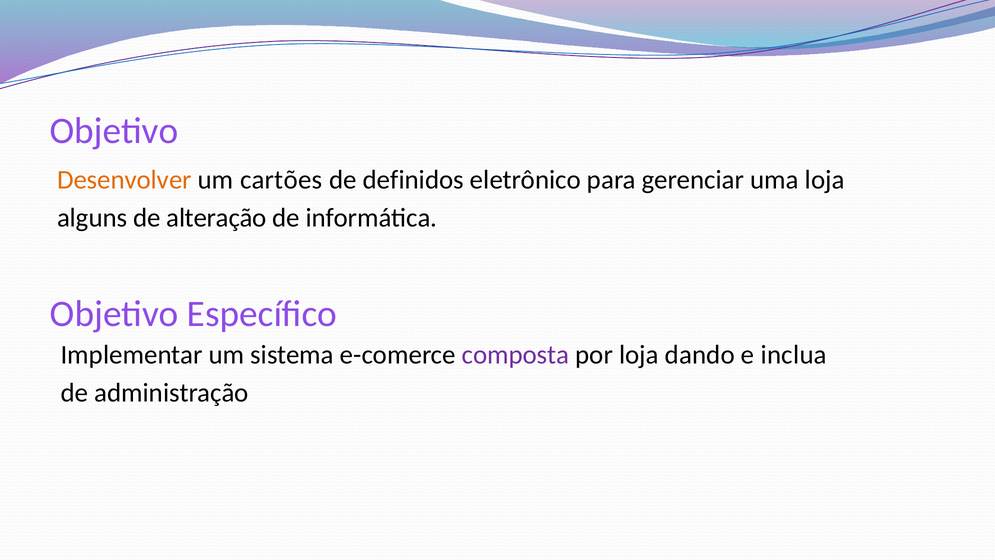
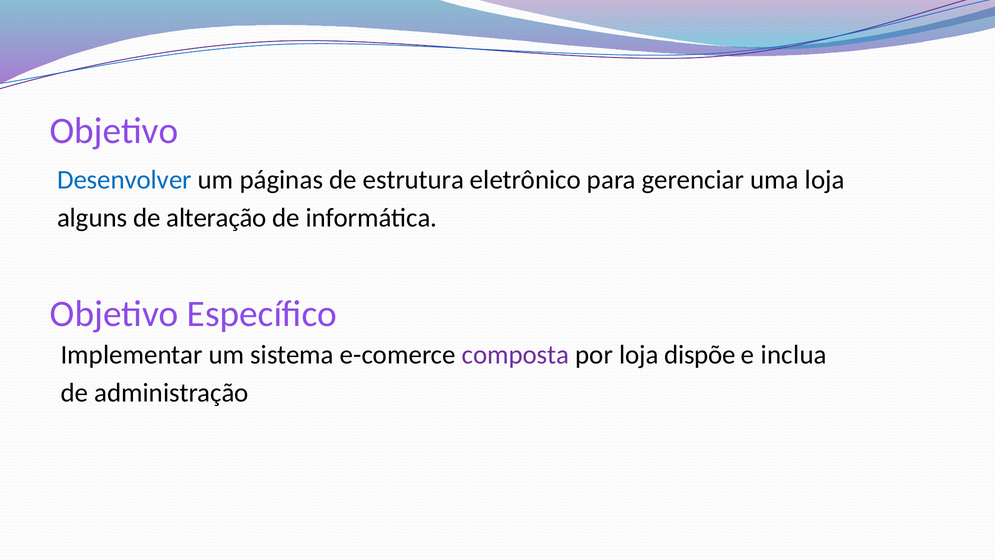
Desenvolver colour: orange -> blue (124, 180)
cartões: cartões -> páginas (281, 180)
definidos: definidos -> estrutura (413, 180)
dando: dando -> dispõe (700, 355)
